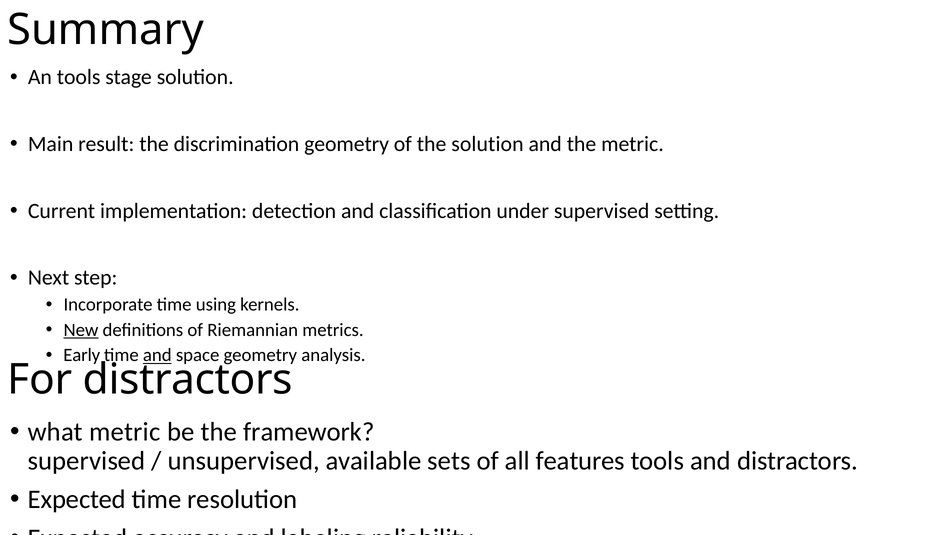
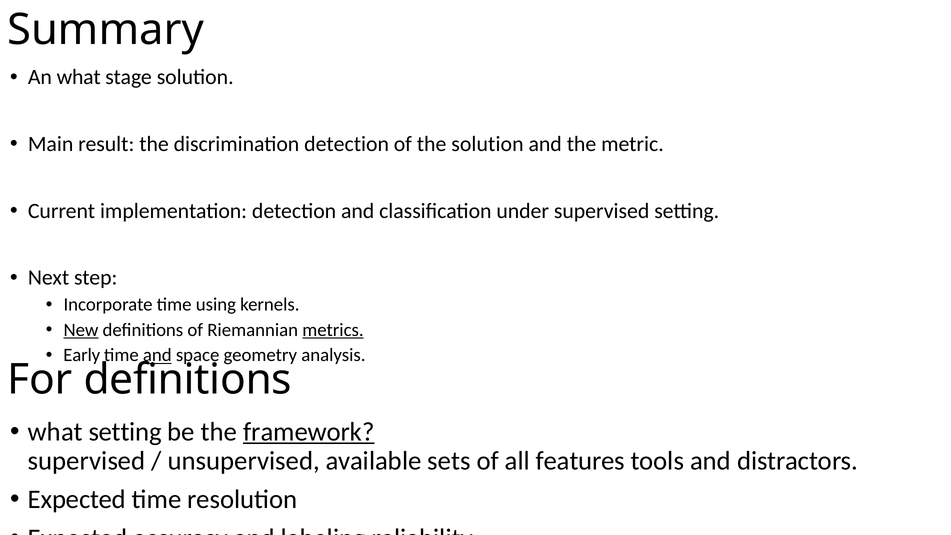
An tools: tools -> what (79, 77)
discrimination geometry: geometry -> detection (347, 144)
metrics underline: none -> present (333, 330)
For distractors: distractors -> definitions (188, 380)
what metric: metric -> setting (125, 432)
framework underline: none -> present (309, 432)
